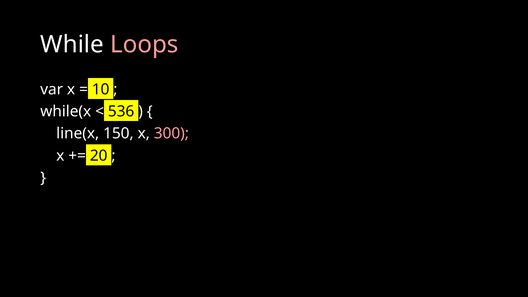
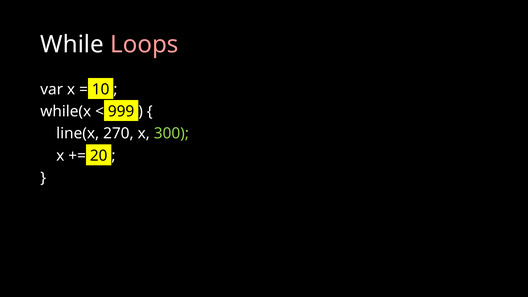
536: 536 -> 999 (121, 111)
150: 150 -> 270 (118, 134)
300 colour: pink -> light green (171, 134)
